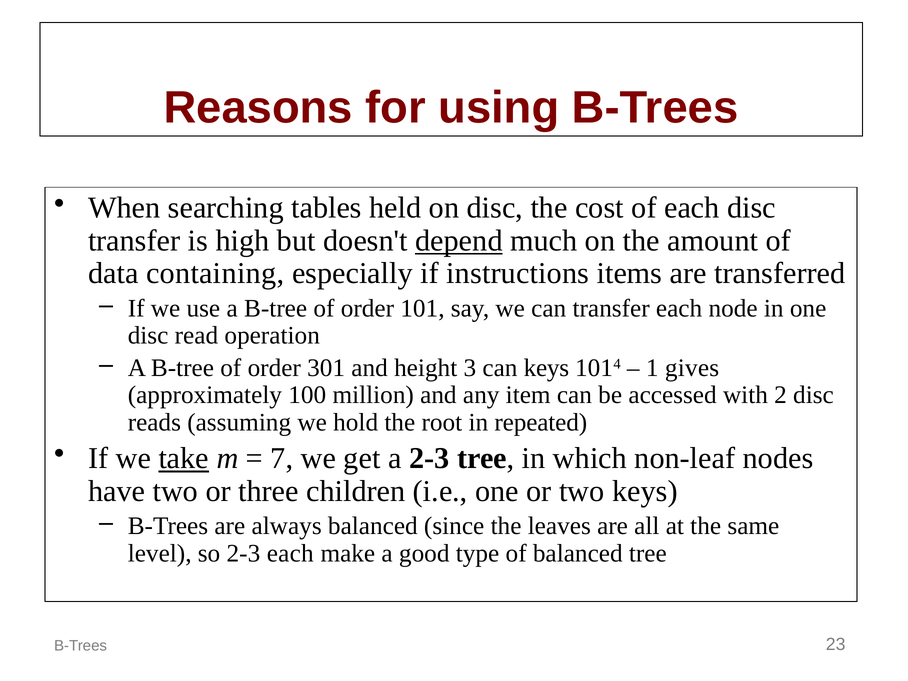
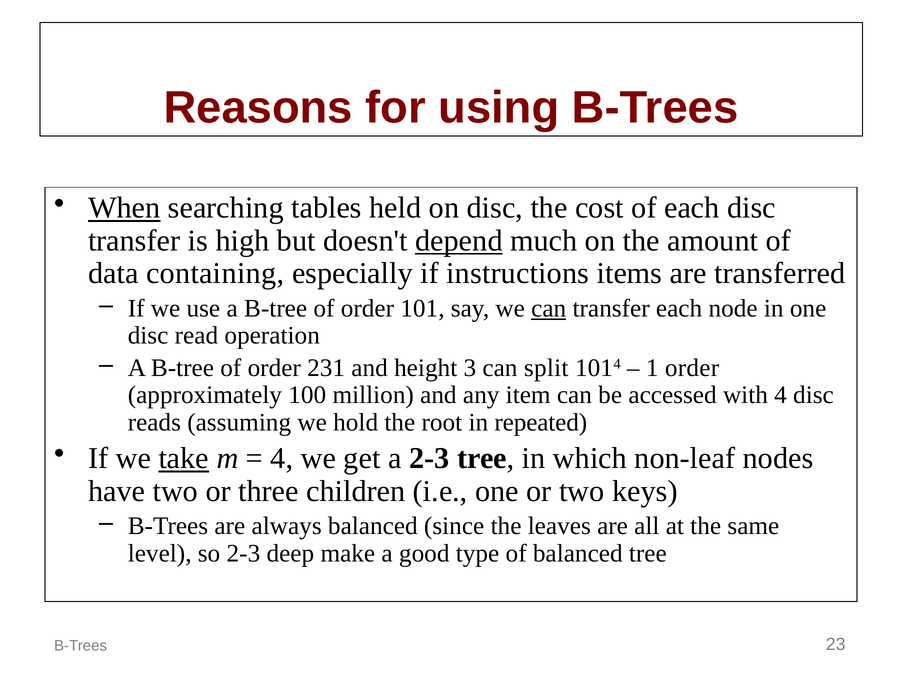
When underline: none -> present (124, 208)
can underline: none -> present (549, 308)
301: 301 -> 231 (326, 368)
can keys: keys -> split (546, 368)
1 gives: gives -> order (692, 368)
with 2: 2 -> 4 (781, 395)
7: 7 -> 4 (282, 458)
2-3 each: each -> deep (290, 553)
